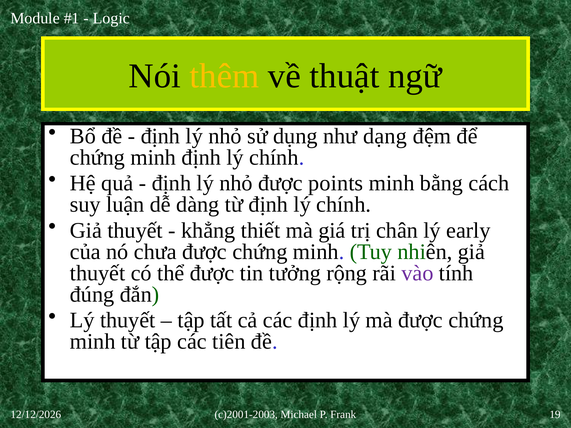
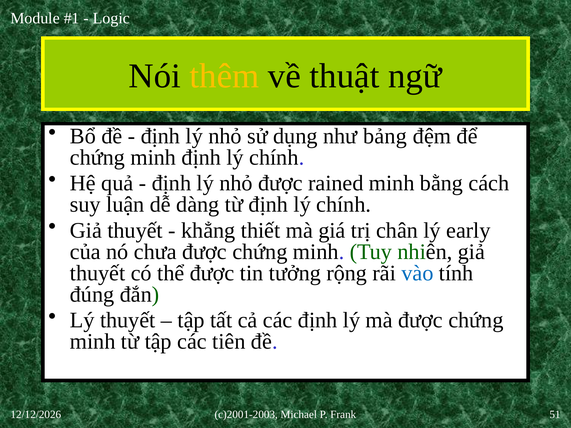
dạng: dạng -> bảng (385, 136)
points: points -> rained (336, 183)
vào colour: purple -> blue (417, 273)
19: 19 -> 51 (555, 415)
